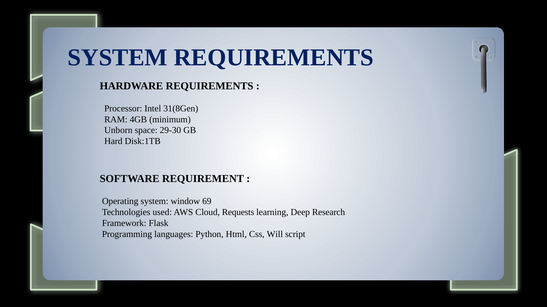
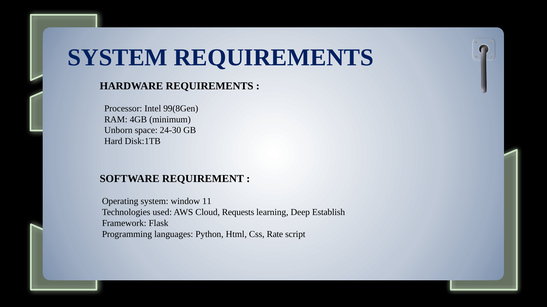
31(8Gen: 31(8Gen -> 99(8Gen (181, 109)
29-30: 29-30 -> 24-30 (170, 131)
69: 69 -> 11 (207, 202)
Research: Research -> Establish (329, 213)
Will: Will -> Rate (275, 235)
